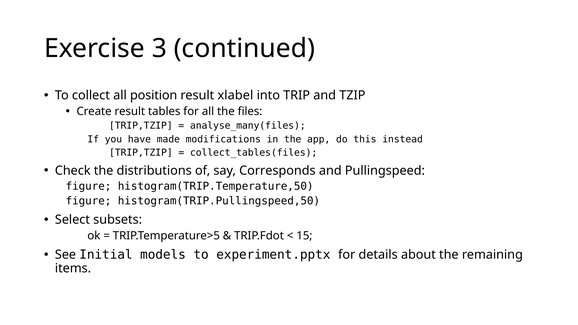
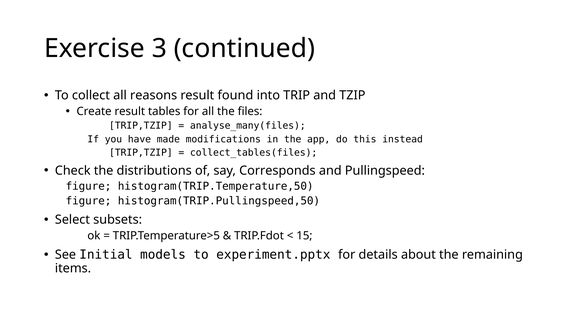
position: position -> reasons (154, 95)
xlabel: xlabel -> found (235, 95)
